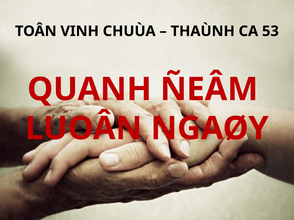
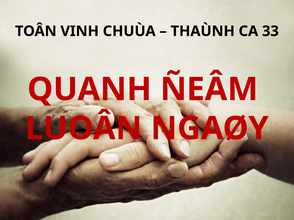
53: 53 -> 33 (270, 31)
